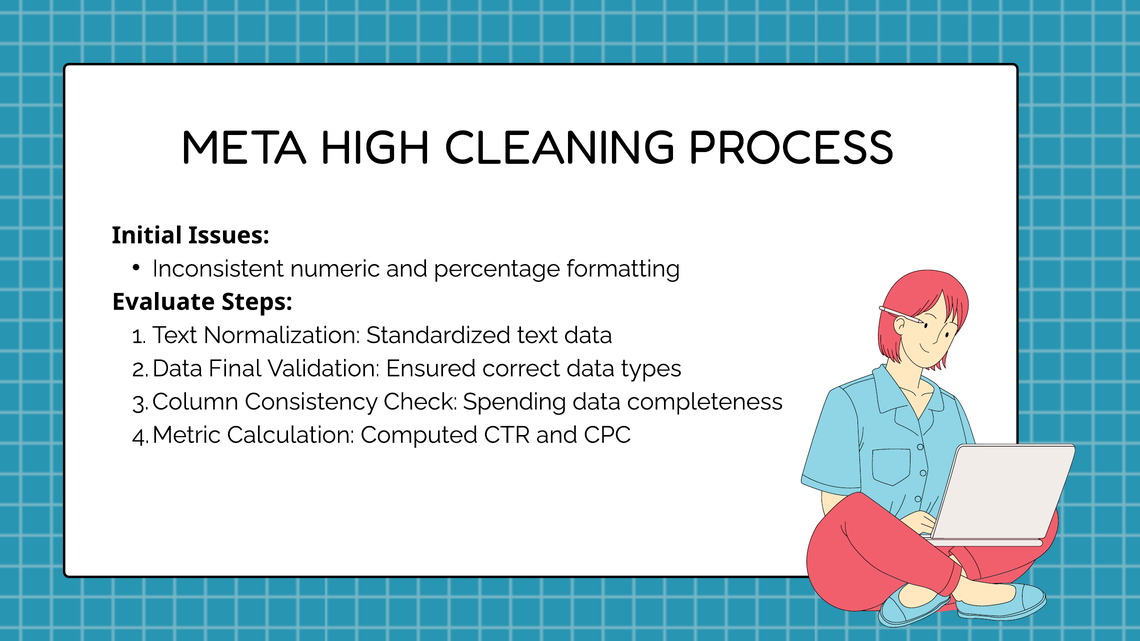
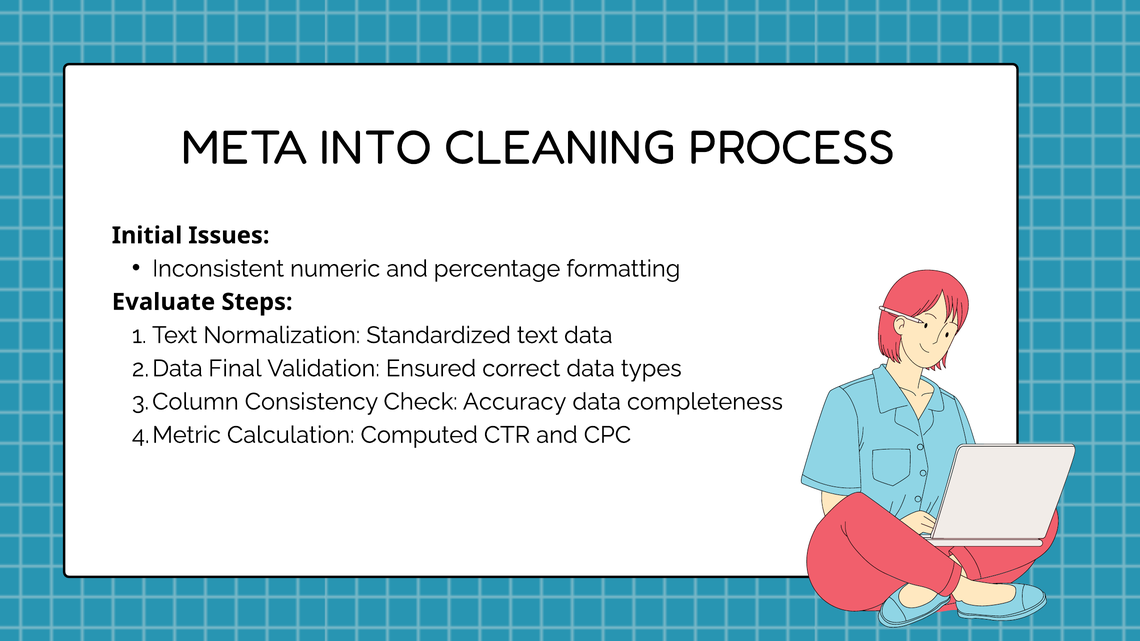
HIGH: HIGH -> INTO (375, 148)
Spending: Spending -> Accuracy (515, 402)
